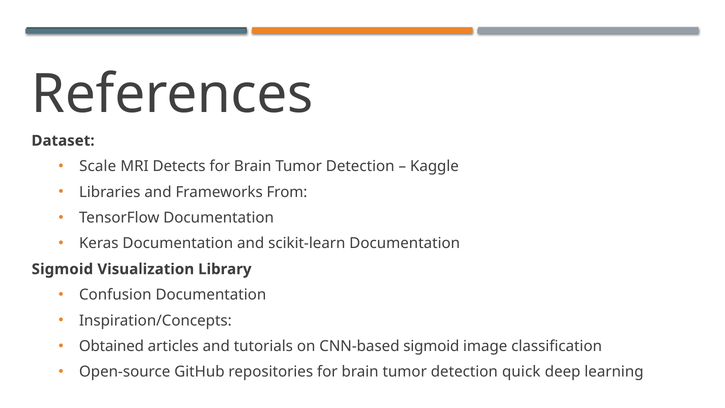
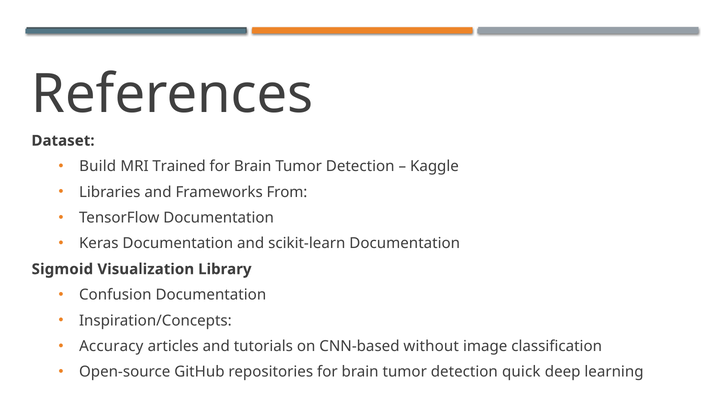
Scale: Scale -> Build (98, 166)
Detects: Detects -> Trained (179, 166)
Obtained: Obtained -> Accuracy (111, 346)
CNN-based sigmoid: sigmoid -> without (431, 346)
